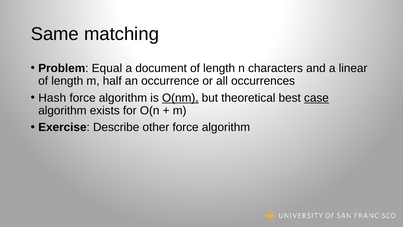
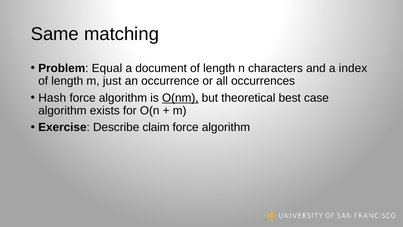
linear: linear -> index (353, 68)
half: half -> just (112, 81)
case underline: present -> none (316, 98)
other: other -> claim (156, 127)
